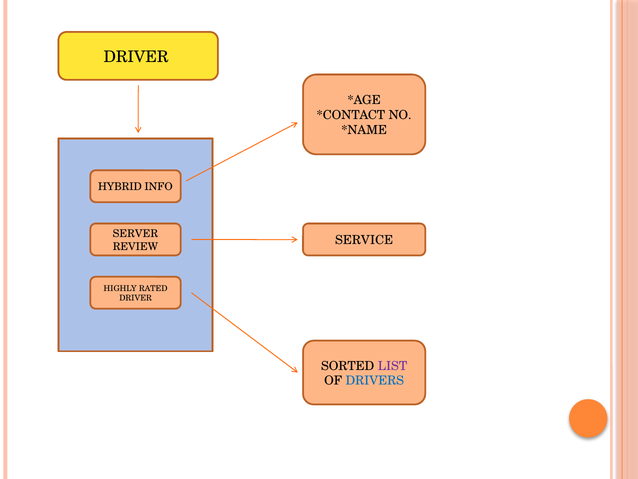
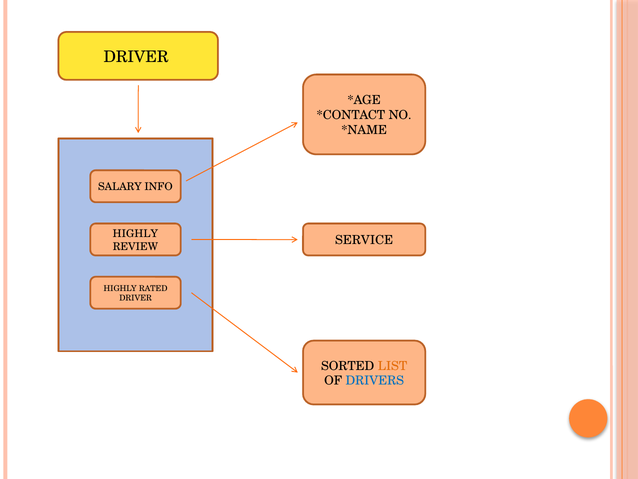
HYBRID: HYBRID -> SALARY (120, 187)
SERVER: SERVER -> HIGHLY (135, 234)
LIST colour: purple -> orange (392, 366)
